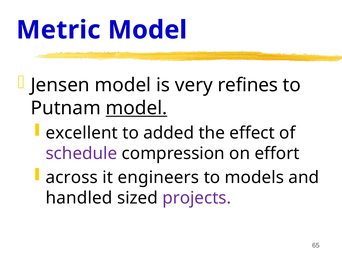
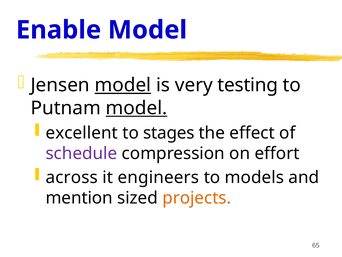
Metric: Metric -> Enable (59, 30)
model underline: none -> present (123, 85)
refines: refines -> testing (248, 85)
added: added -> stages (169, 133)
handled: handled -> mention (79, 198)
projects colour: purple -> orange (197, 198)
